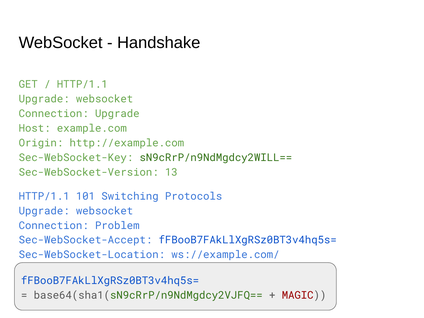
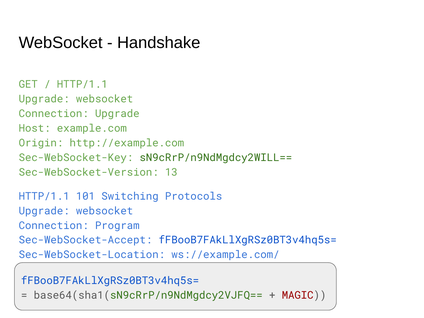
Problem: Problem -> Program (117, 226)
